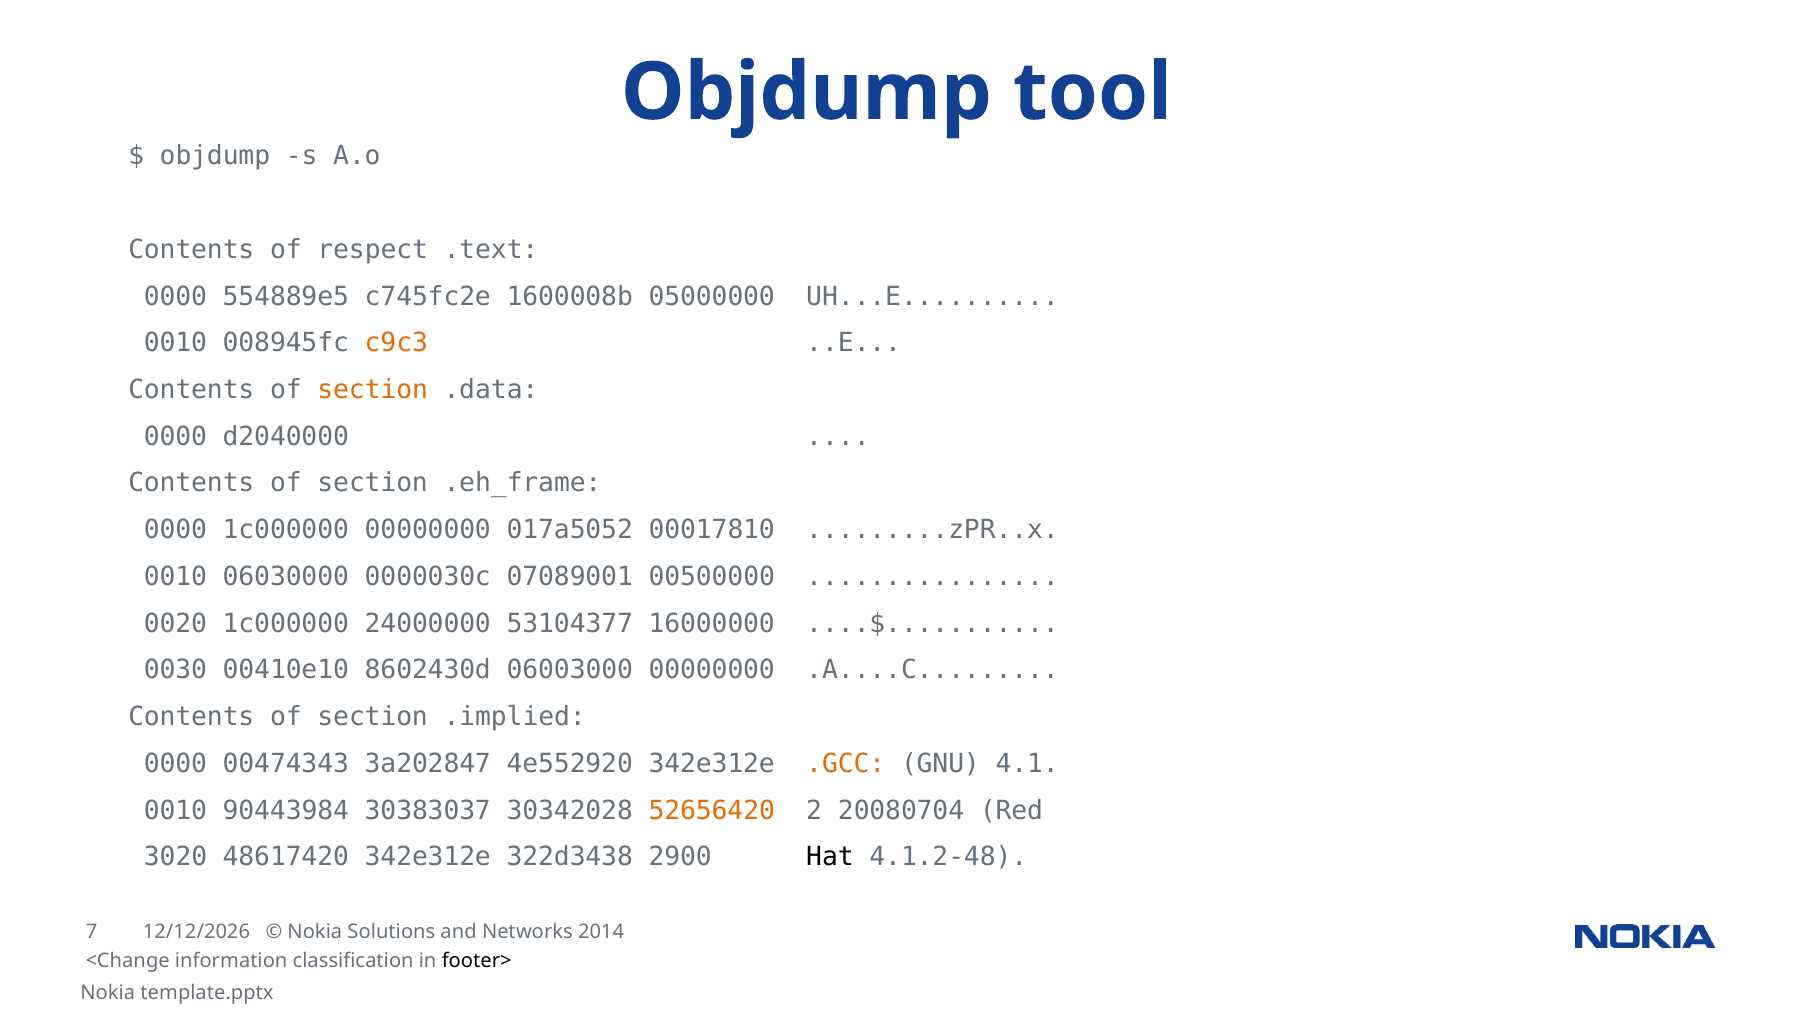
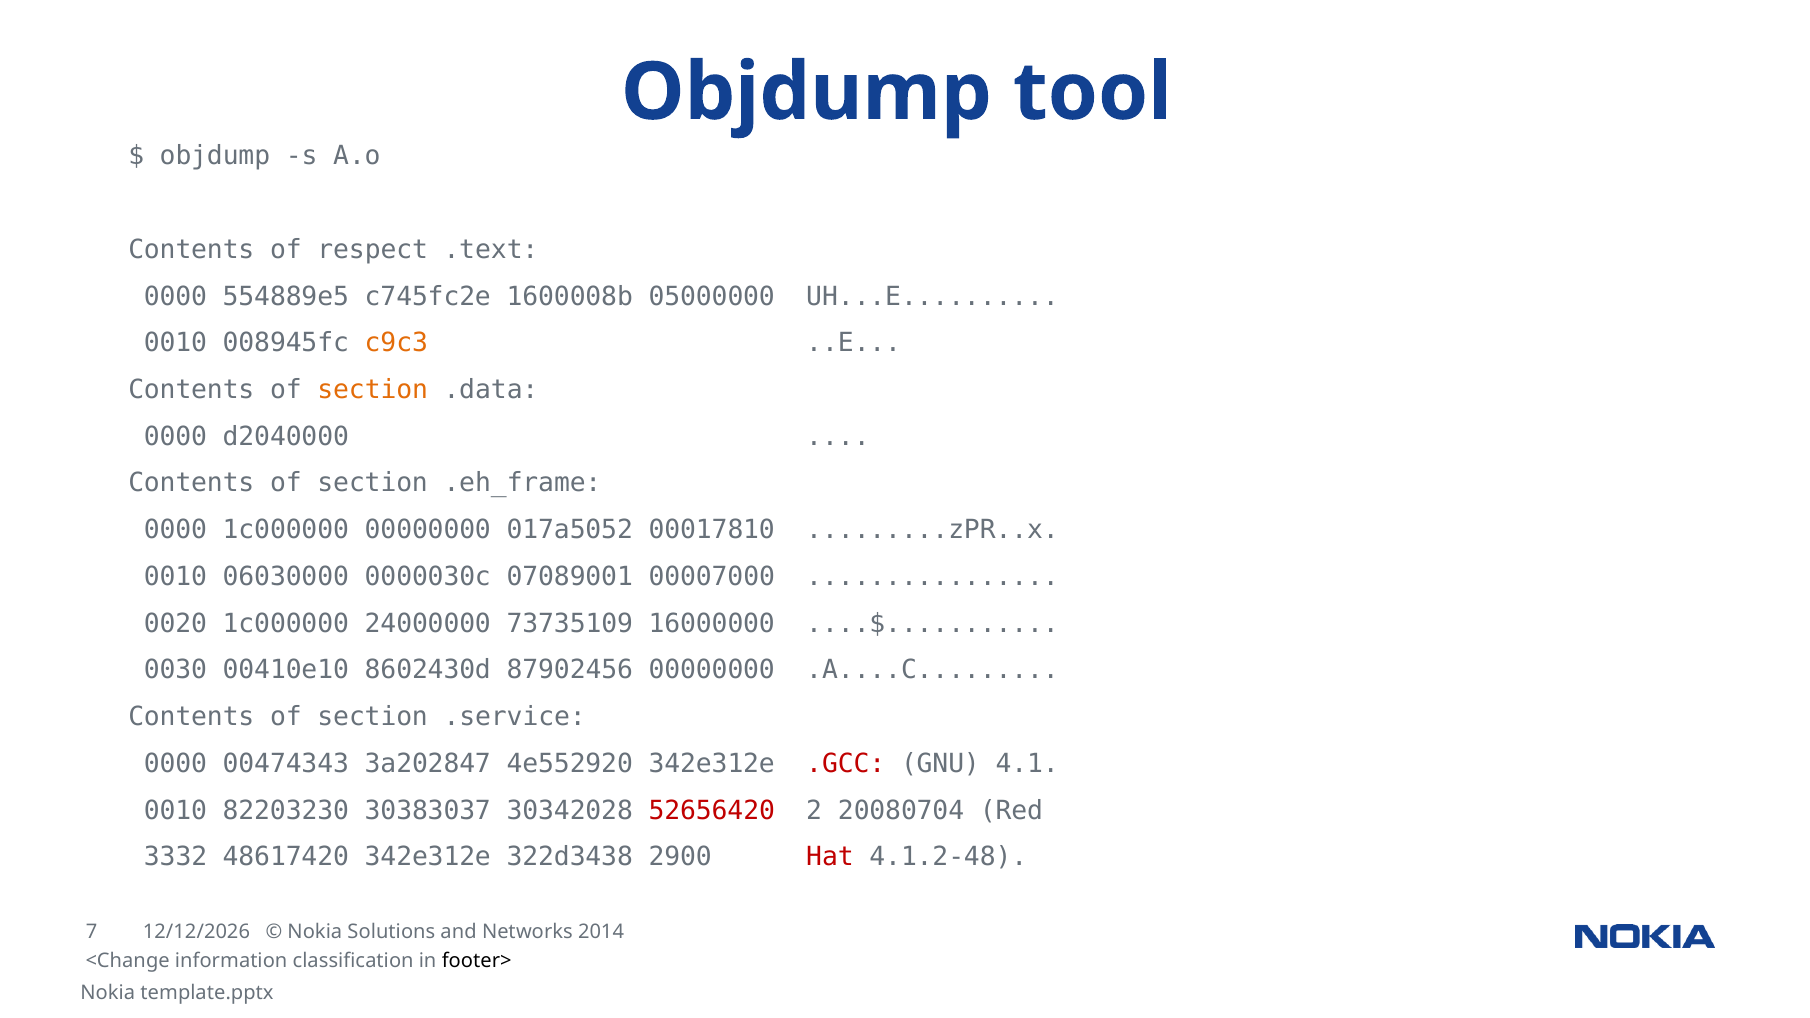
00500000: 00500000 -> 00007000 (712, 577)
53104377: 53104377 -> 73735109 (570, 624)
06003000: 06003000 -> 87902456 (570, 670)
.implied: .implied -> .service (515, 717)
.GCC colour: orange -> red (846, 764)
90443984: 90443984 -> 82203230 (286, 811)
52656420 colour: orange -> red (712, 811)
3020: 3020 -> 3332 (176, 857)
Hat colour: black -> red (830, 857)
